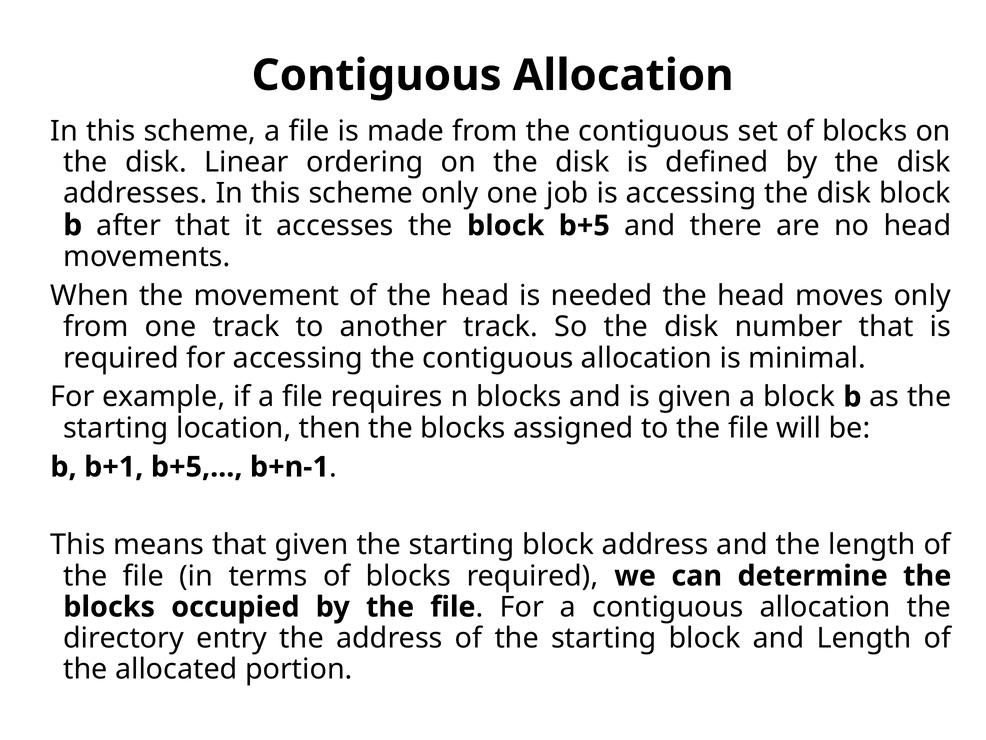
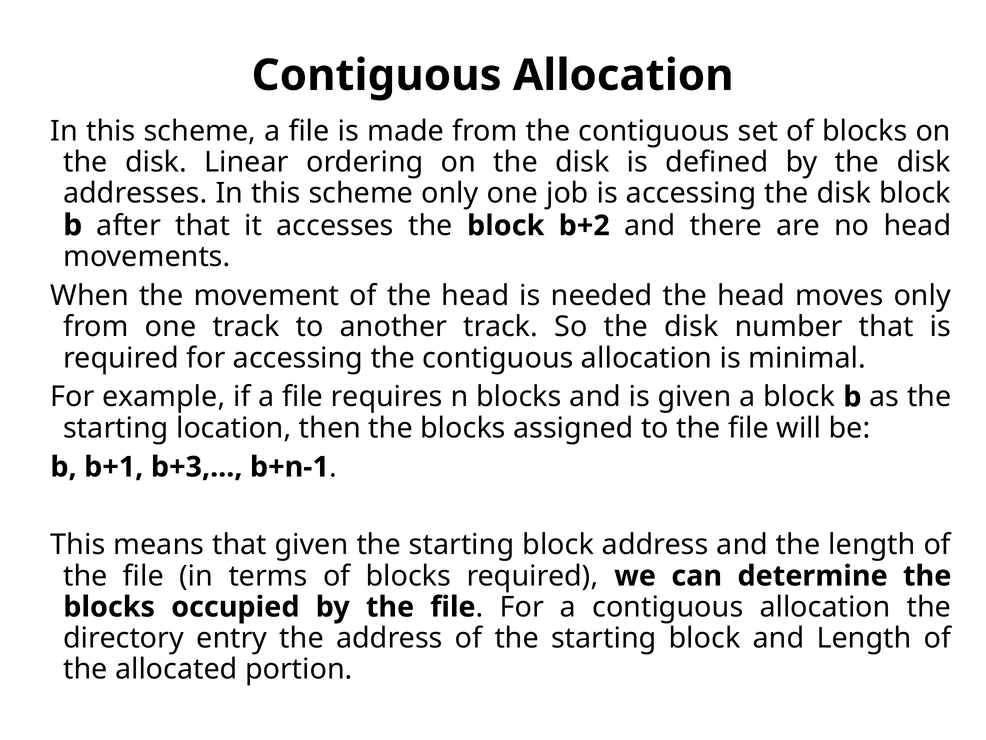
block b+5: b+5 -> b+2 (584, 226)
b+1 b+5: b+5 -> b+3 (197, 467)
